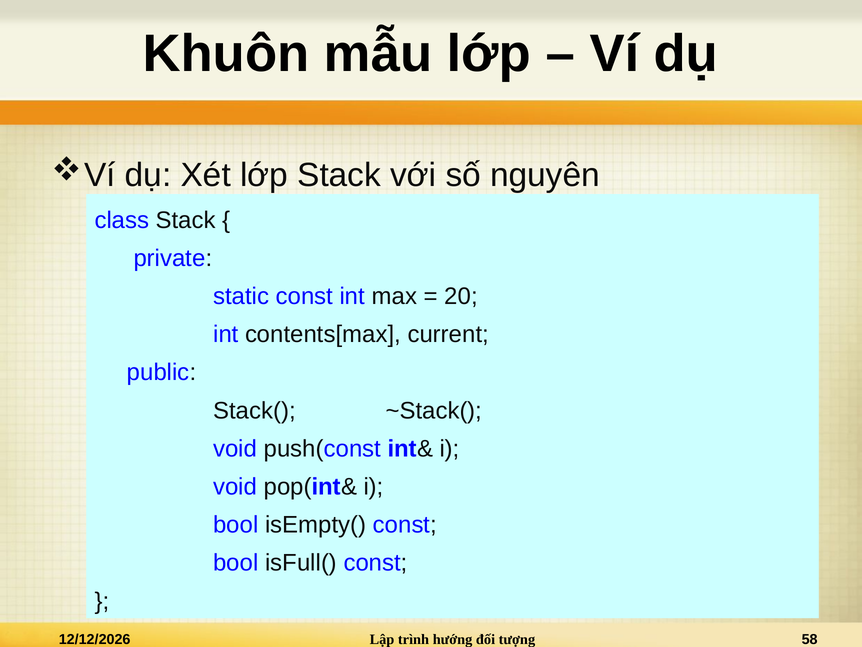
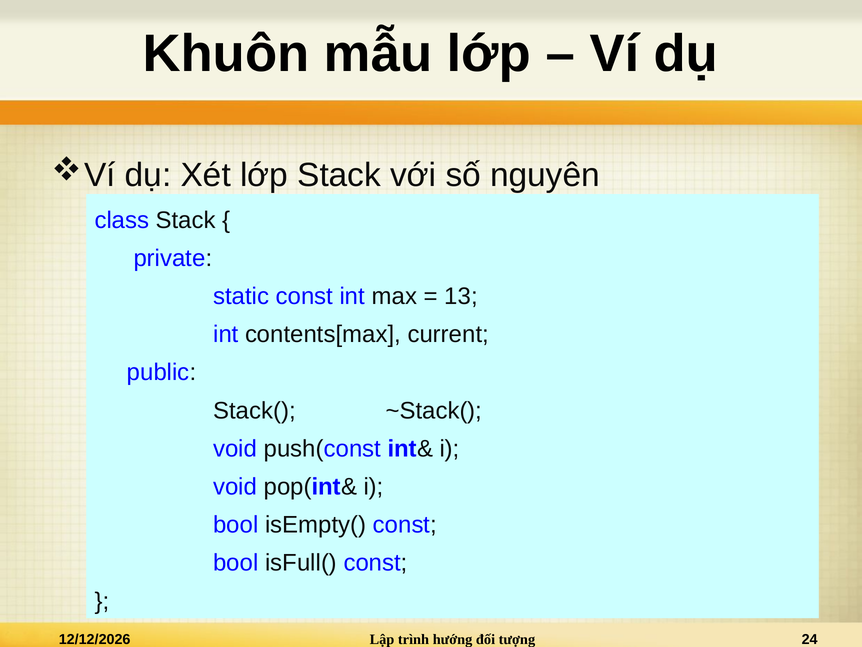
20: 20 -> 13 (461, 296)
58: 58 -> 24 (810, 639)
